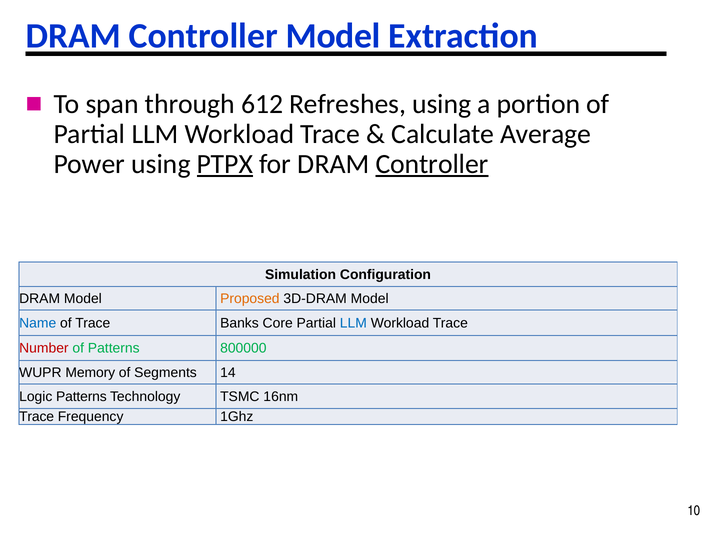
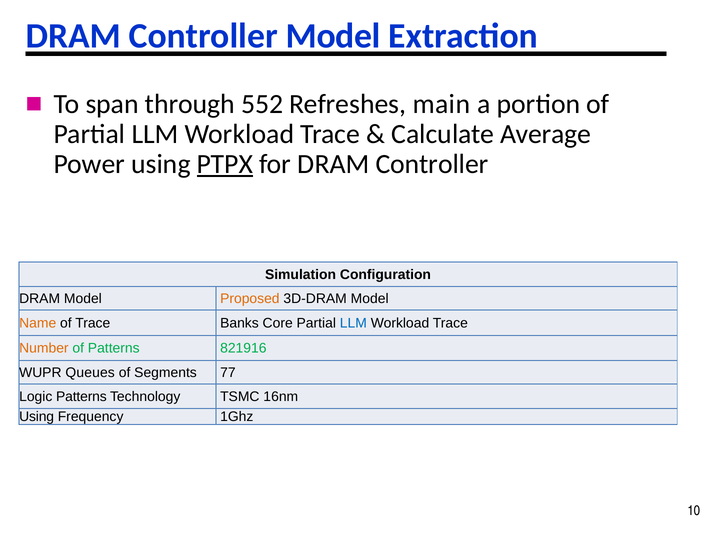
612: 612 -> 552 (262, 104)
Refreshes using: using -> main (442, 104)
Controller underline: present -> none (432, 164)
Name colour: blue -> orange (38, 323)
Number colour: red -> orange (44, 349)
800000: 800000 -> 821916 (243, 349)
Memory: Memory -> Queues (90, 373)
14: 14 -> 77 (228, 373)
Trace: Trace -> Using (37, 417)
